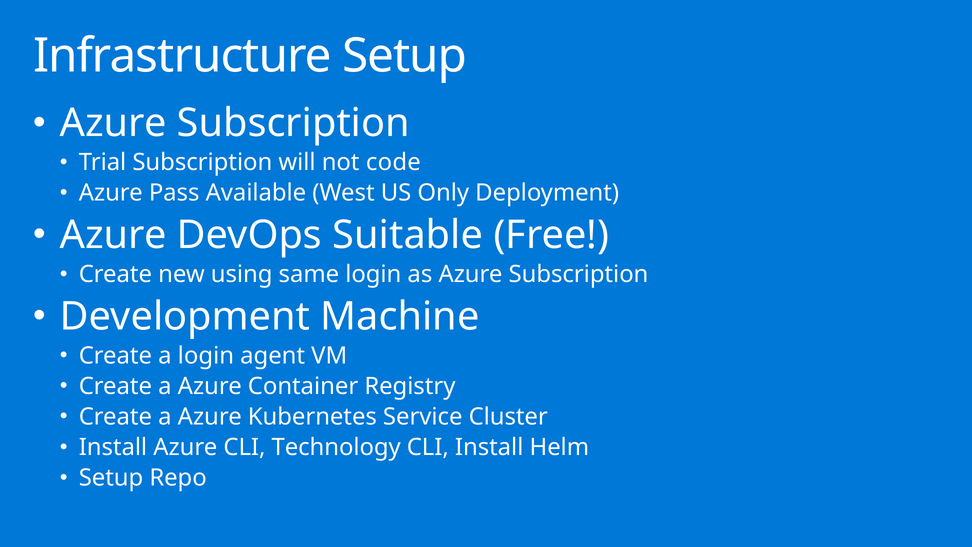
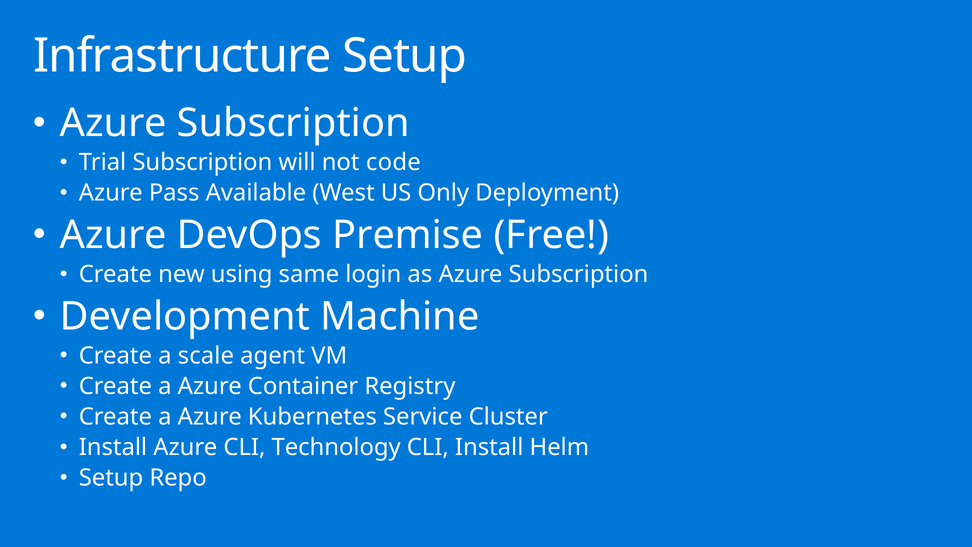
Suitable: Suitable -> Premise (408, 235)
a login: login -> scale (206, 356)
